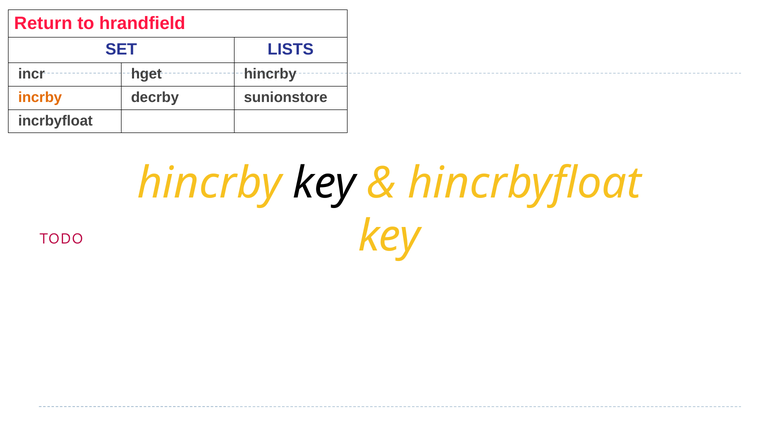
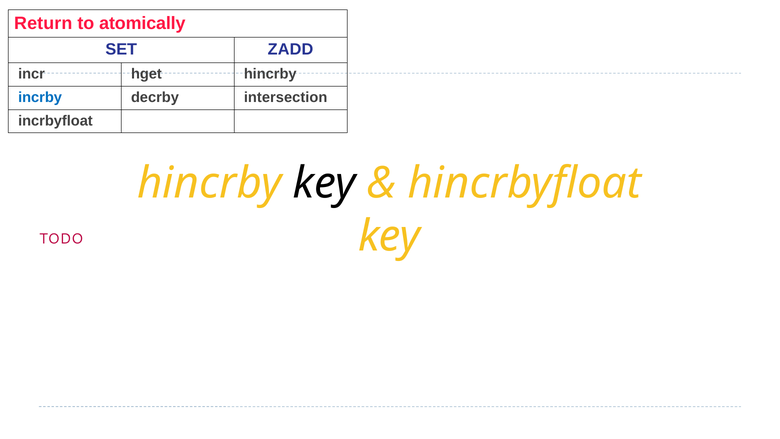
hrandfield: hrandfield -> atomically (142, 23)
LISTS: LISTS -> ZADD (290, 49)
incrby colour: orange -> blue (40, 97)
sunionstore: sunionstore -> intersection (286, 97)
